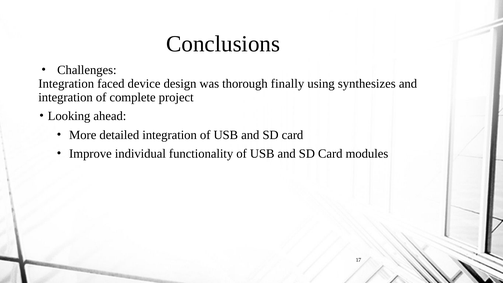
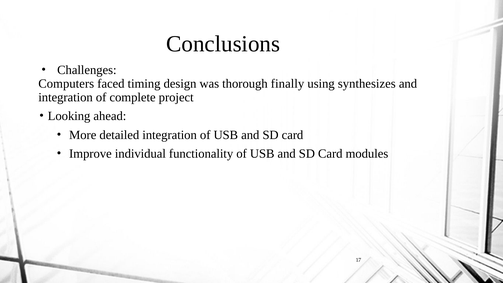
Integration: Integration -> Computers (66, 84)
device: device -> timing (144, 84)
